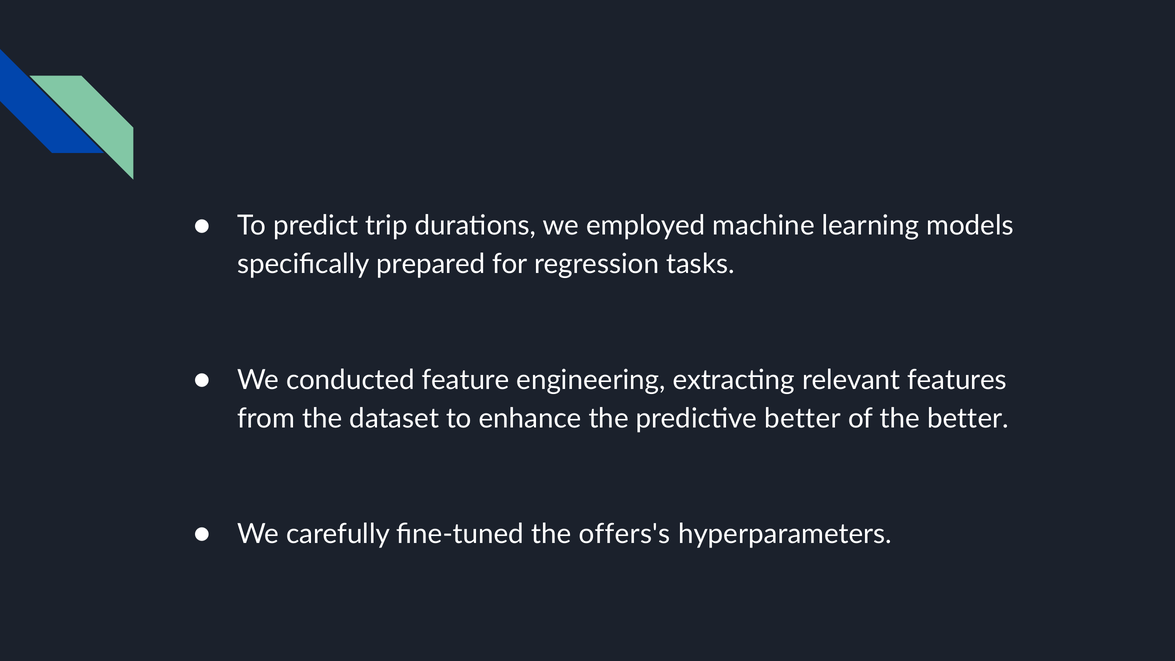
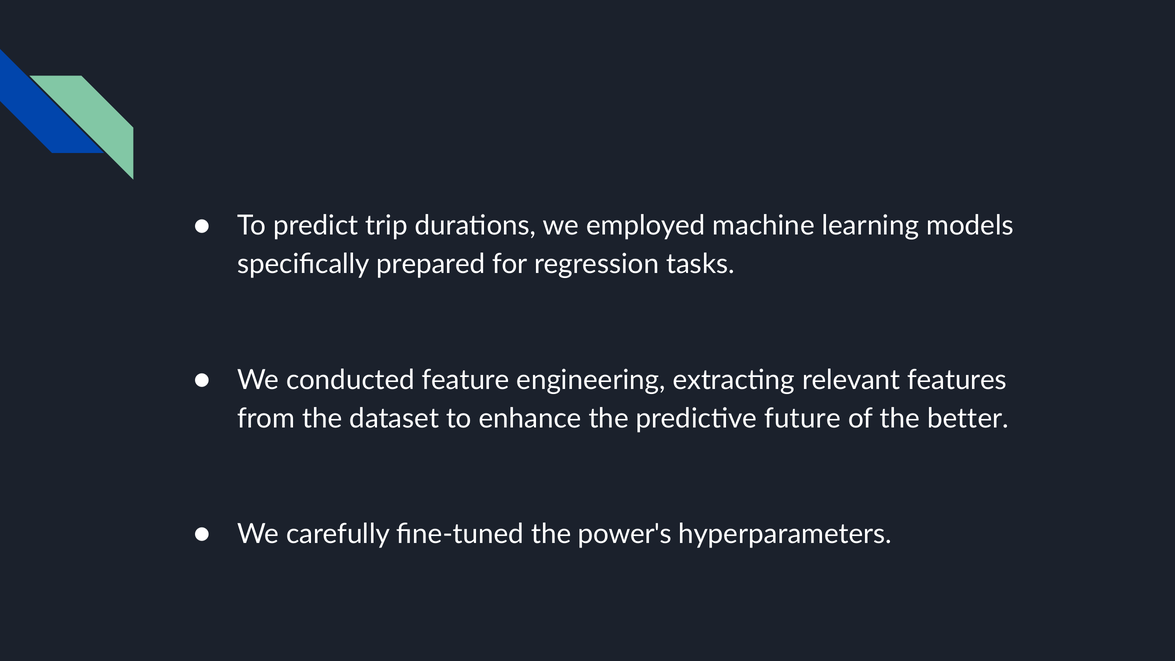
predictive better: better -> future (803, 418)
offers's: offers's -> power's (625, 534)
